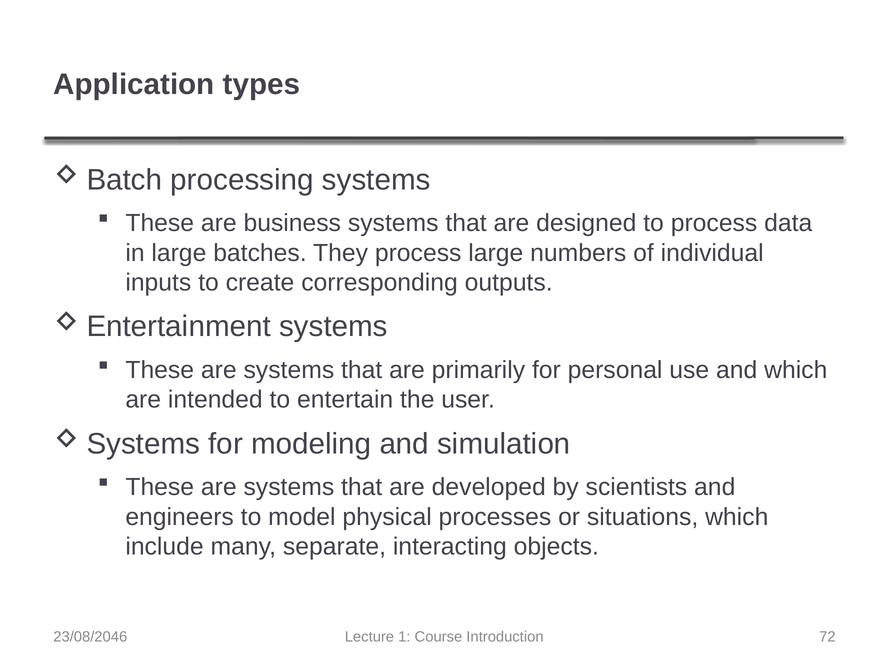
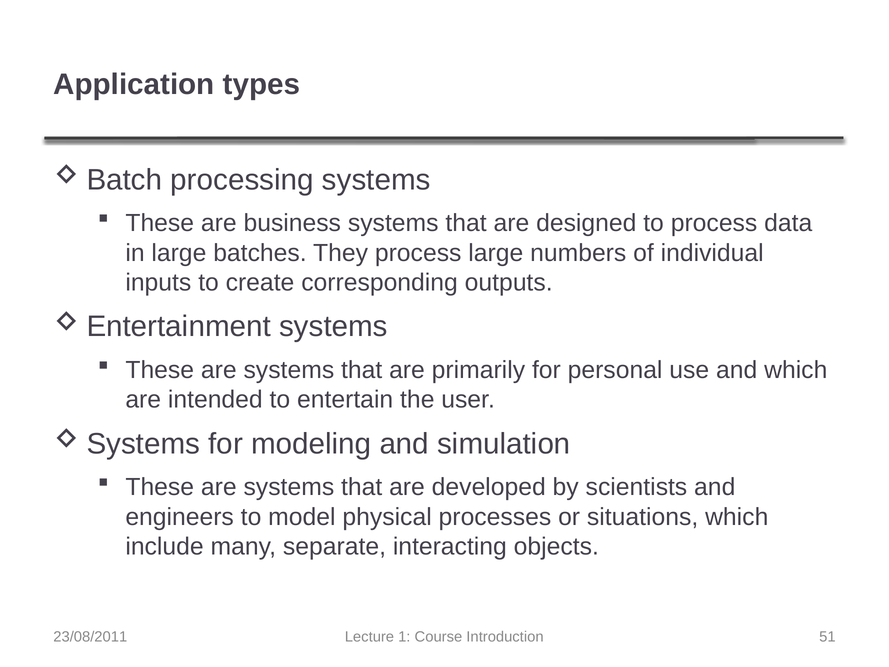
23/08/2046: 23/08/2046 -> 23/08/2011 (90, 637)
72: 72 -> 51 (827, 637)
